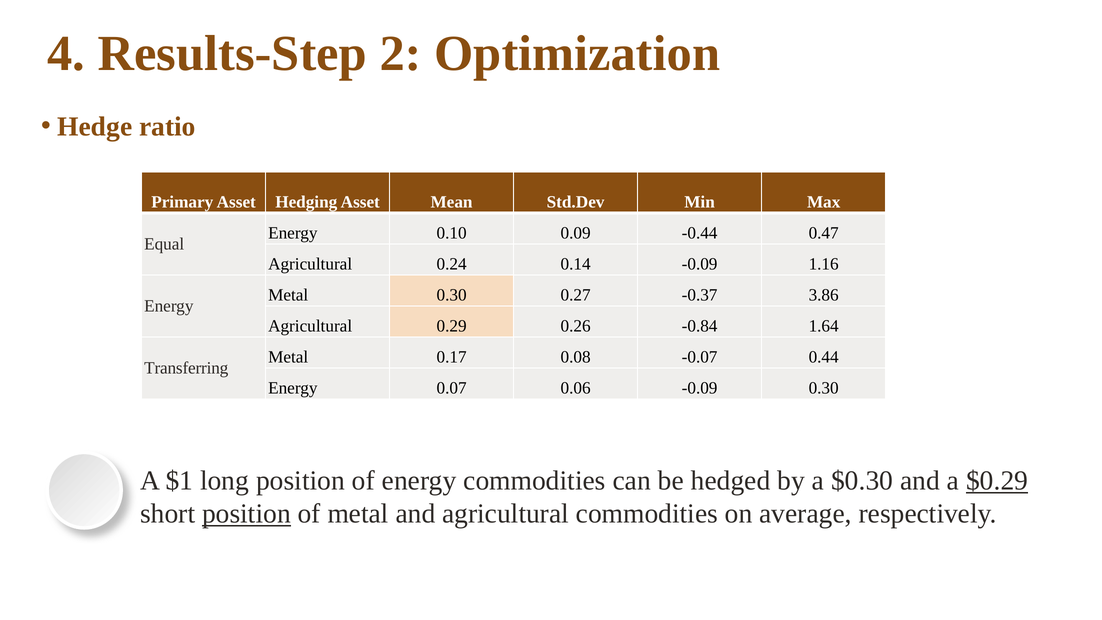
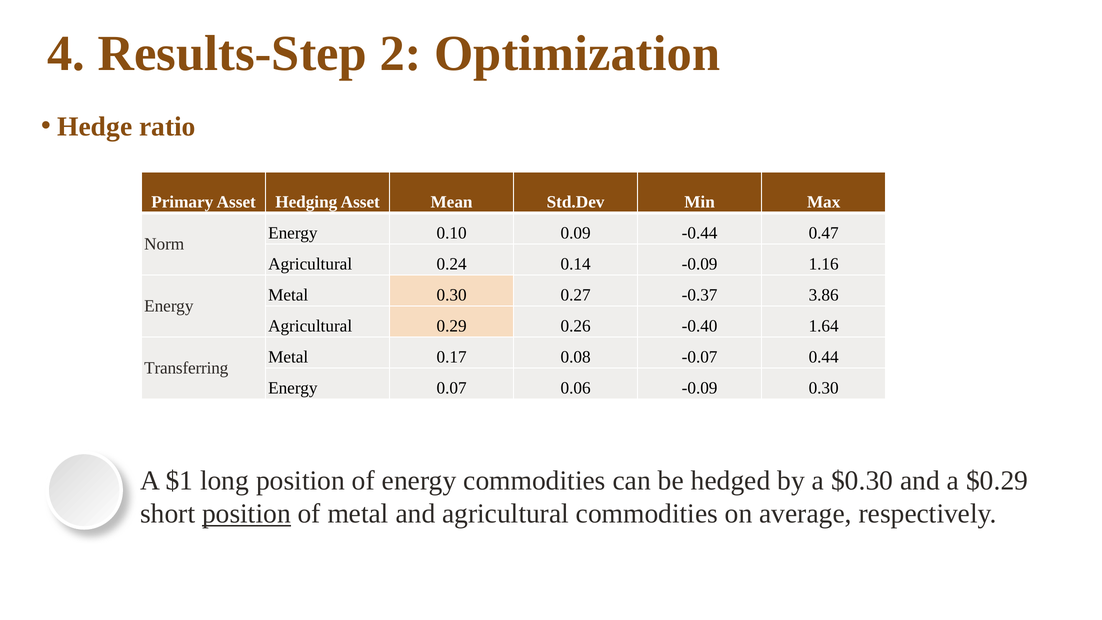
Equal: Equal -> Norm (164, 244)
-0.84: -0.84 -> -0.40 (700, 326)
$0.29 underline: present -> none (997, 481)
